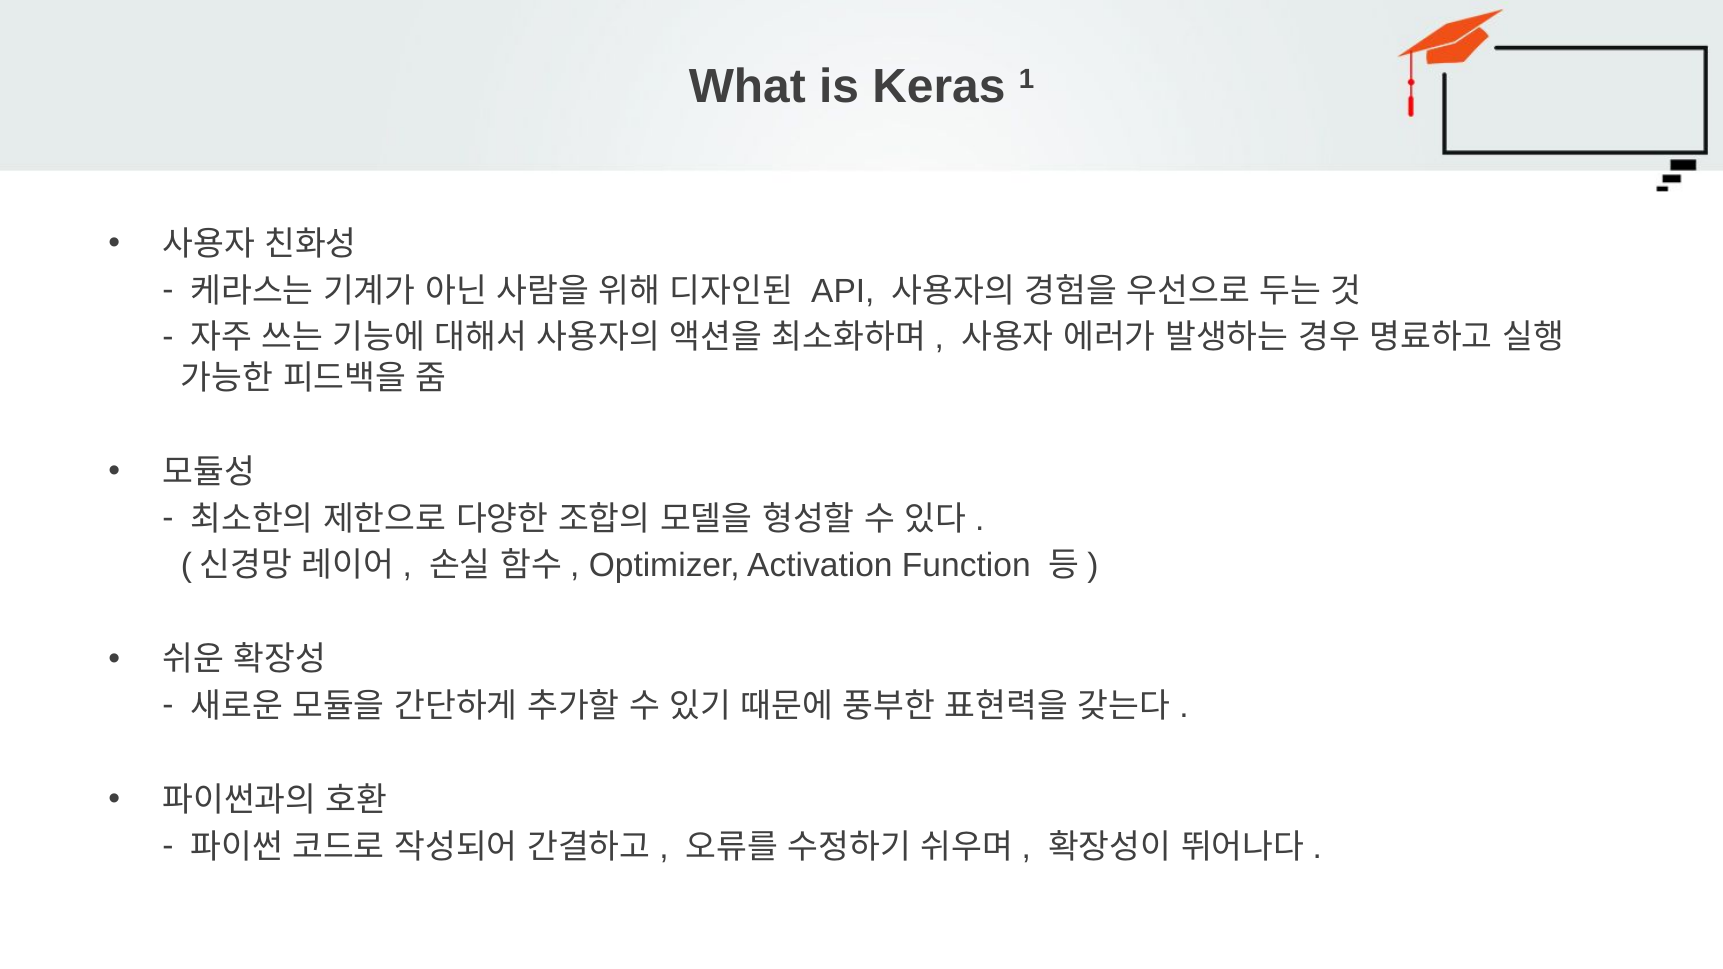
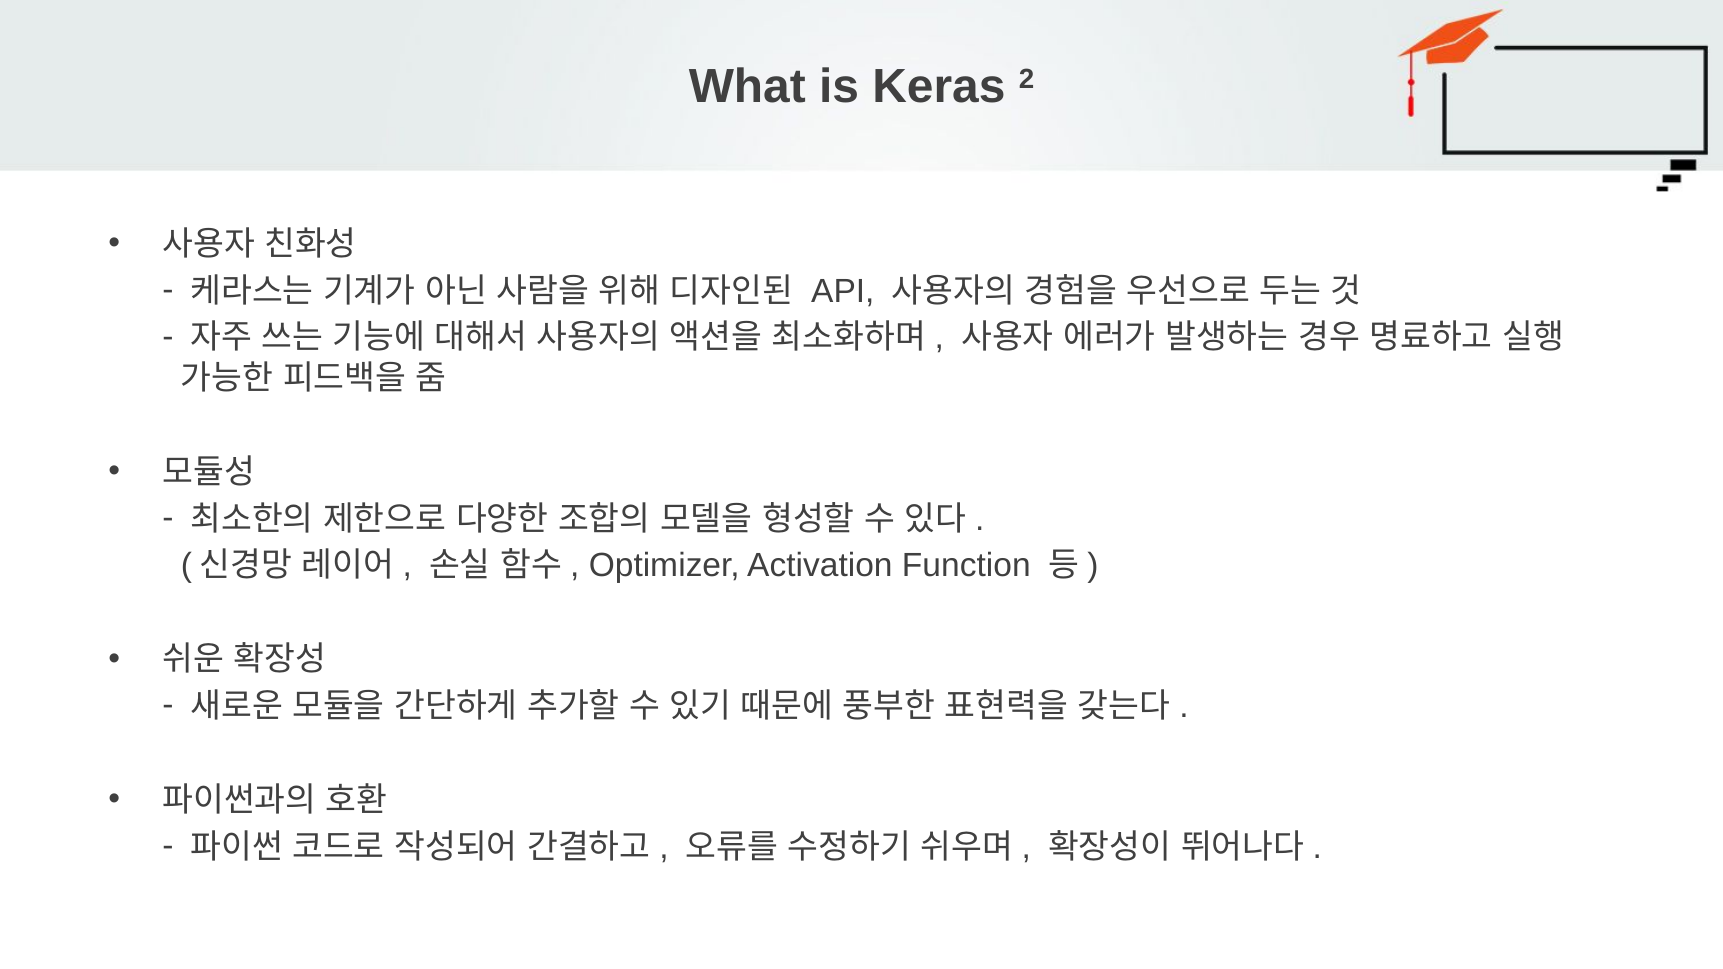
1: 1 -> 2 (1027, 79)
